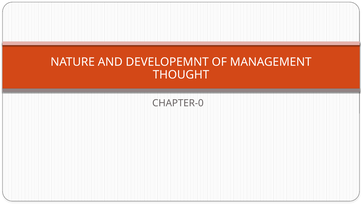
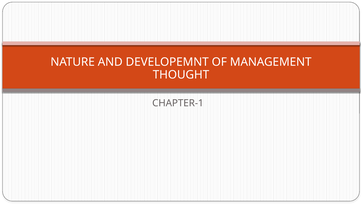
CHAPTER-0: CHAPTER-0 -> CHAPTER-1 (178, 103)
